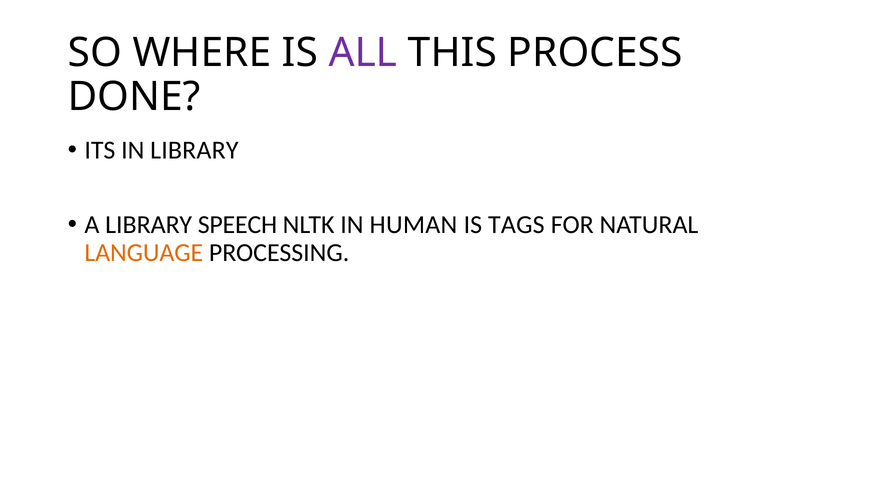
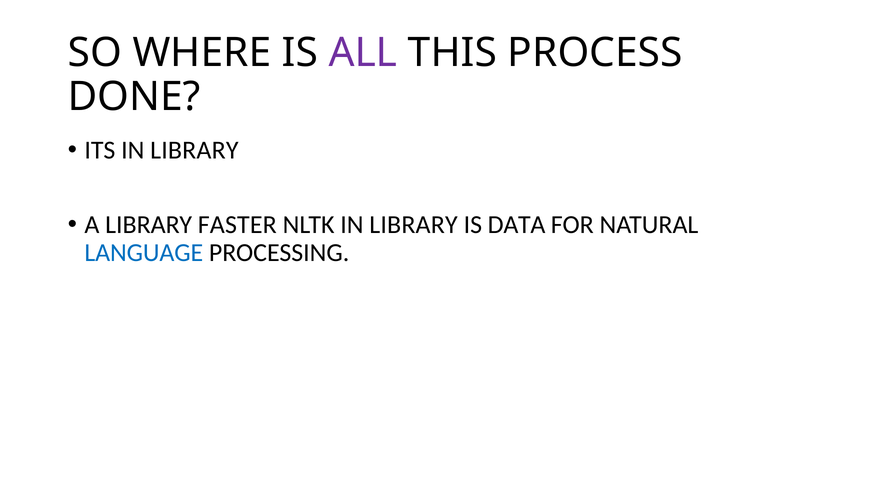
SPEECH: SPEECH -> FASTER (237, 225)
NLTK IN HUMAN: HUMAN -> LIBRARY (414, 225)
TAGS: TAGS -> DATA (517, 225)
LANGUAGE colour: orange -> blue (144, 253)
